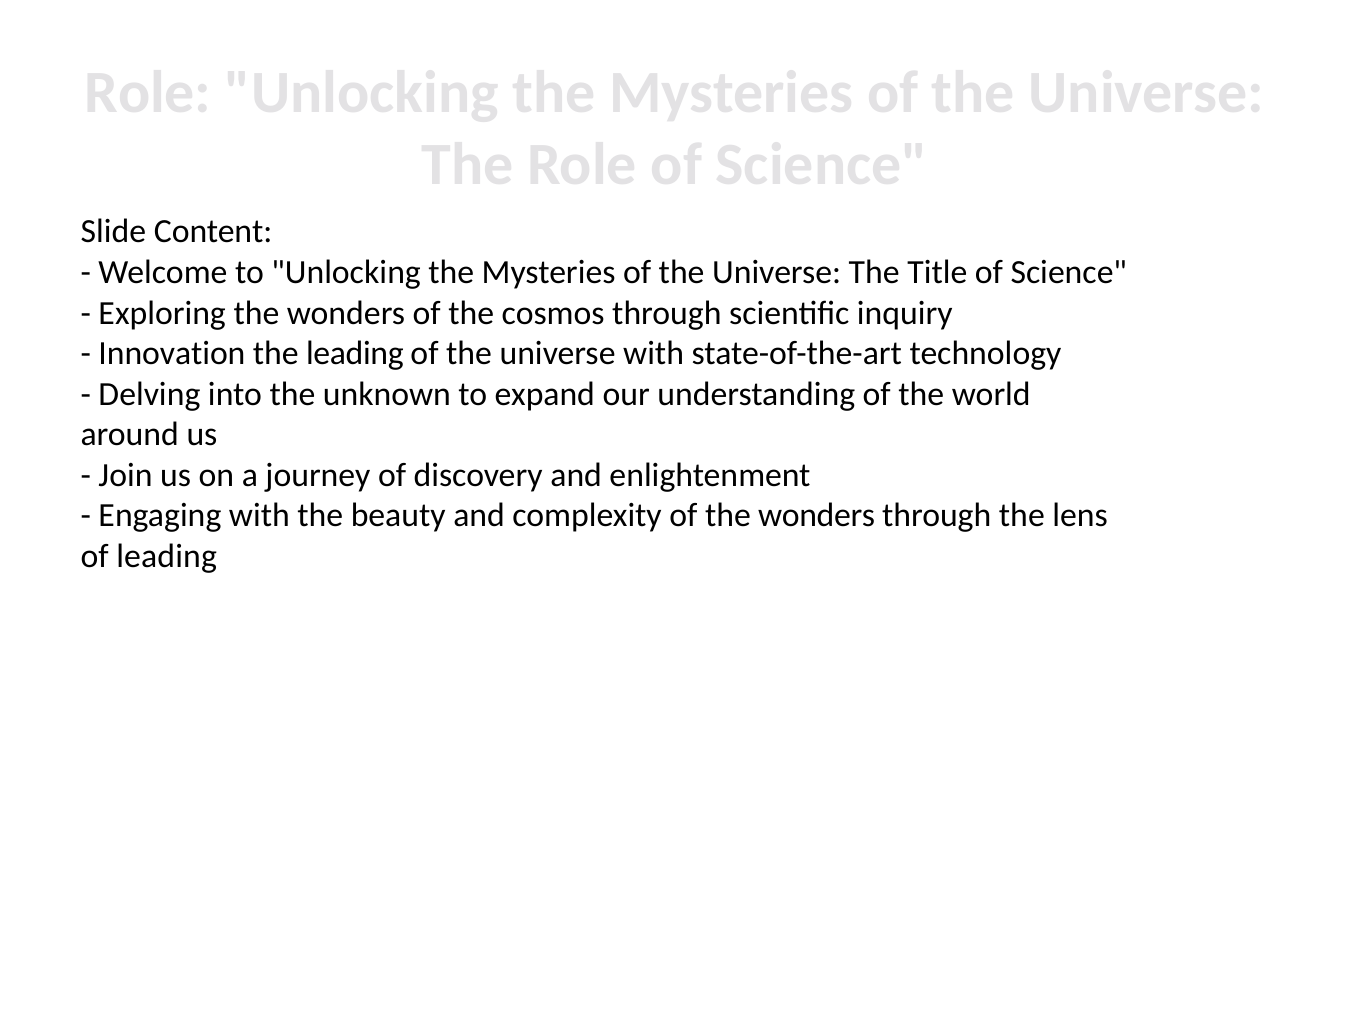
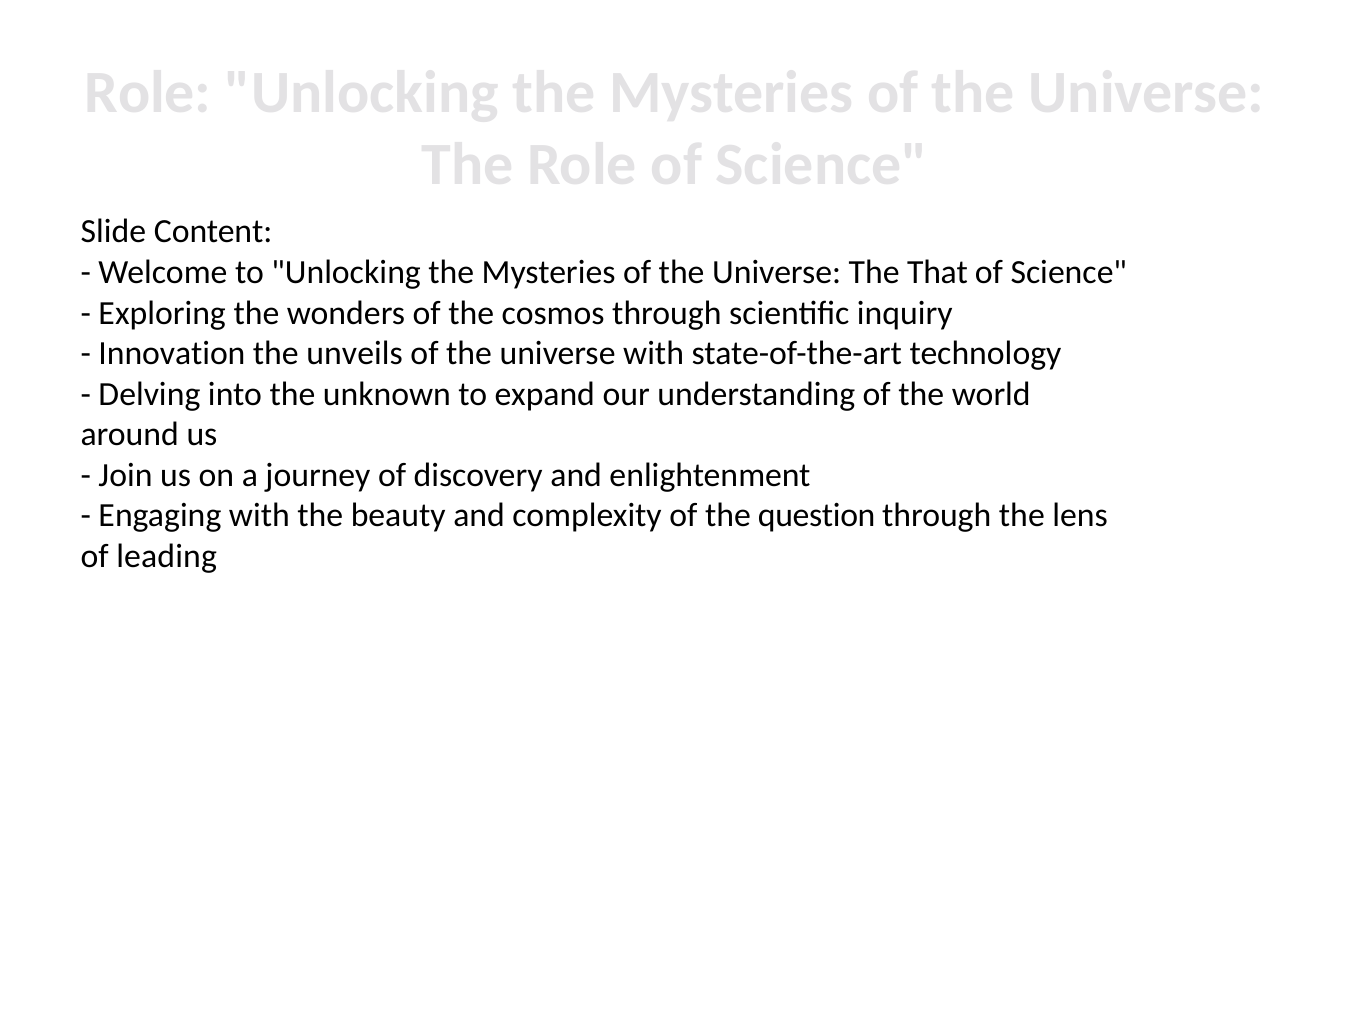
Title: Title -> That (938, 272)
the leading: leading -> unveils (355, 353)
of the wonders: wonders -> question (817, 515)
